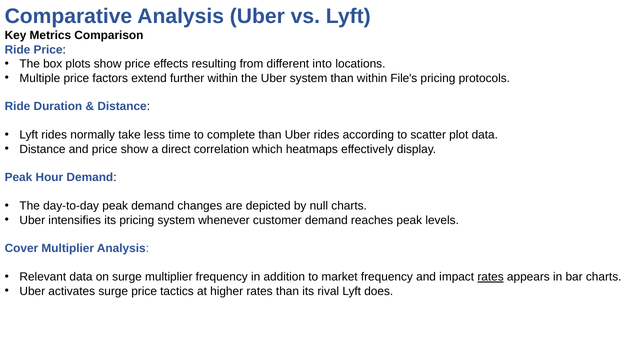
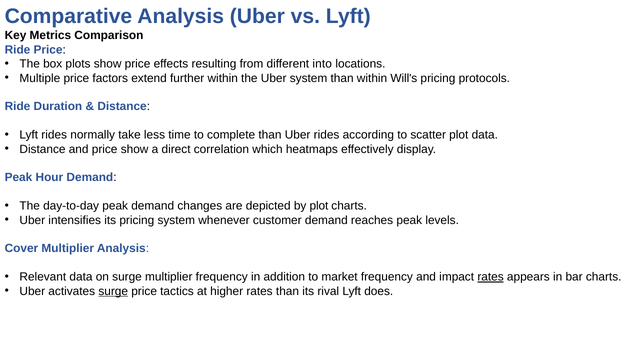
File's: File's -> Will's (404, 78)
by null: null -> plot (319, 206)
surge underline: none -> present (113, 292)
